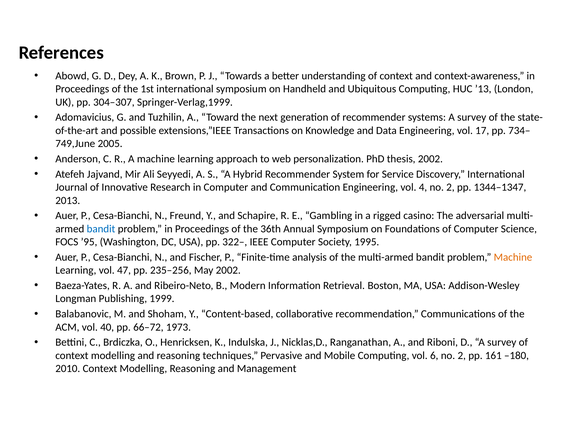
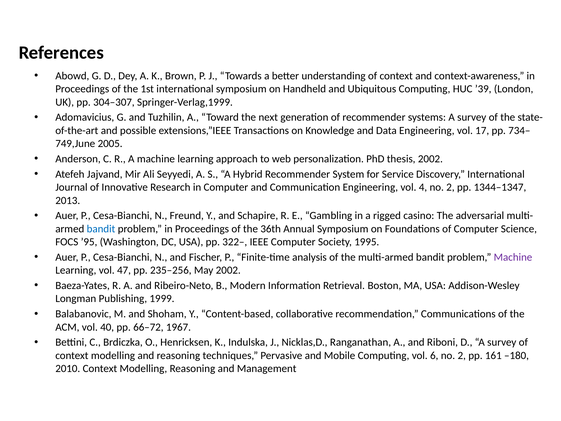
’13: ’13 -> ’39 (483, 89)
Machine colour: orange -> purple (513, 257)
1973: 1973 -> 1967 (179, 327)
